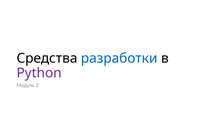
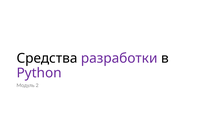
разработки colour: blue -> purple (119, 59)
